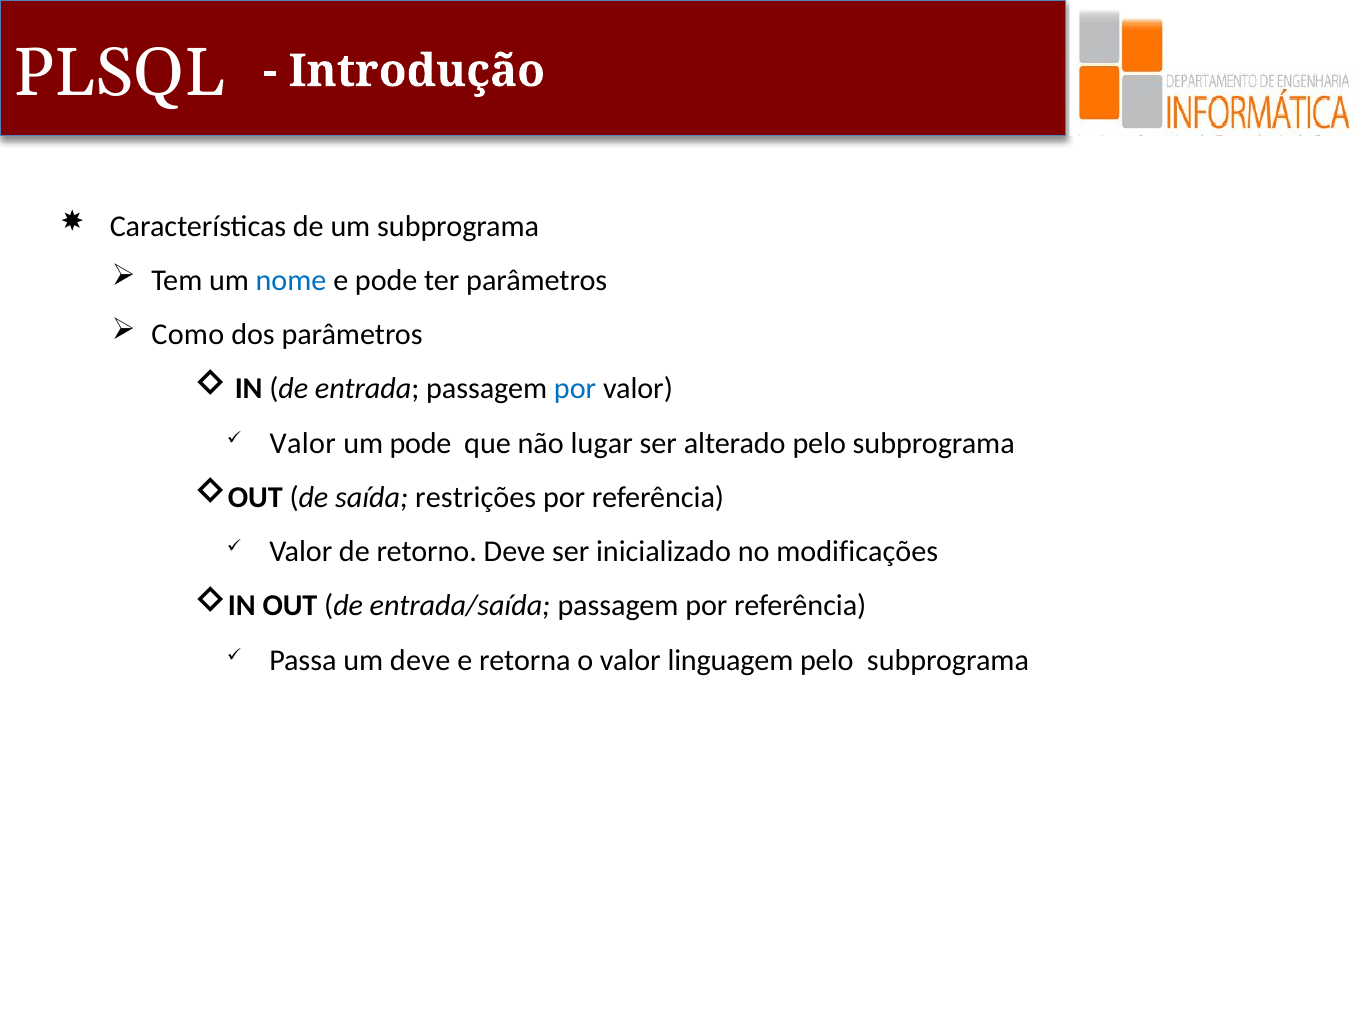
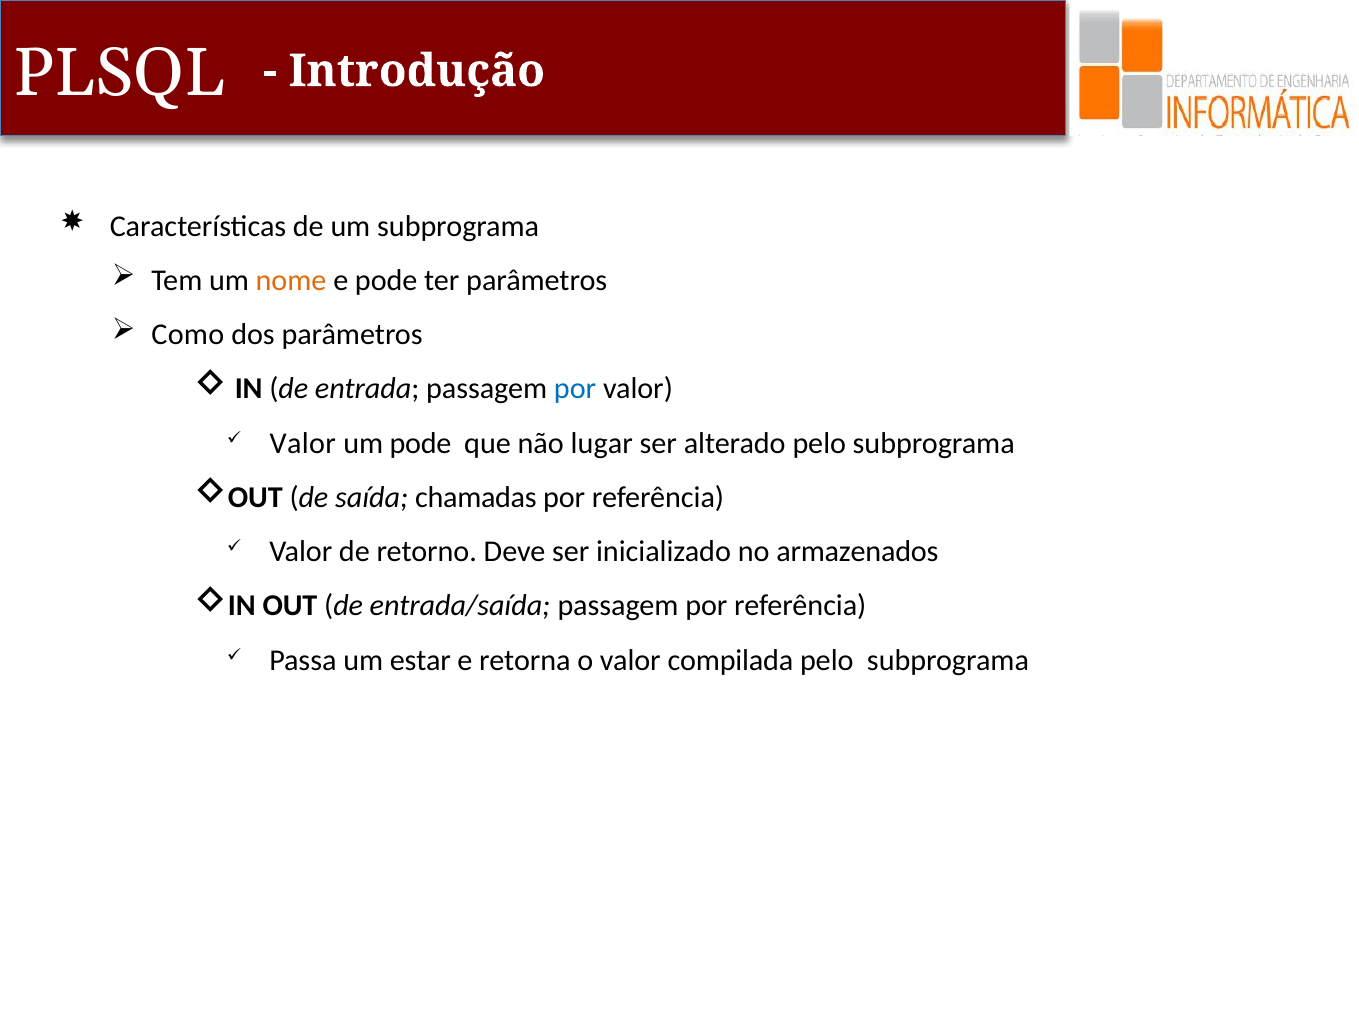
nome colour: blue -> orange (291, 281)
restrições: restrições -> chamadas (476, 498)
modificações: modificações -> armazenados (857, 552)
um deve: deve -> estar (420, 660)
linguagem: linguagem -> compilada (730, 660)
